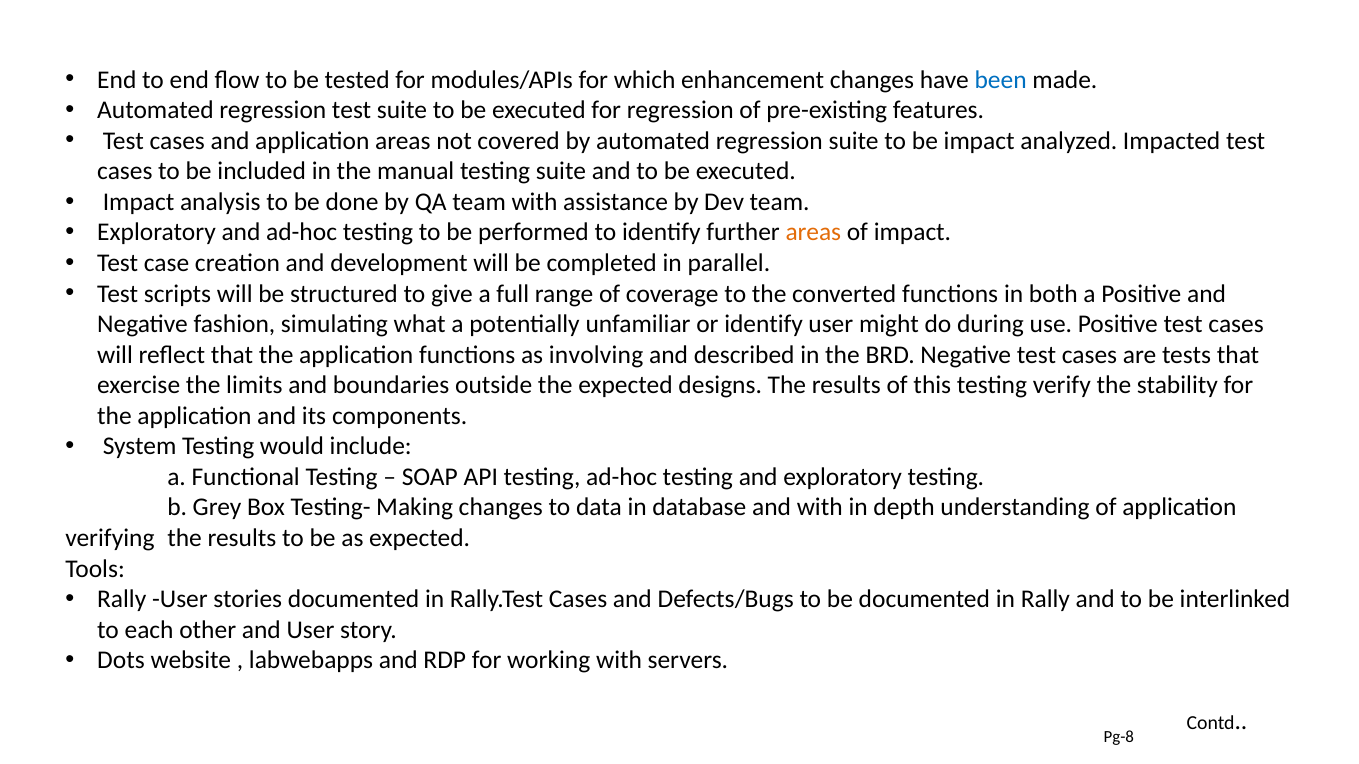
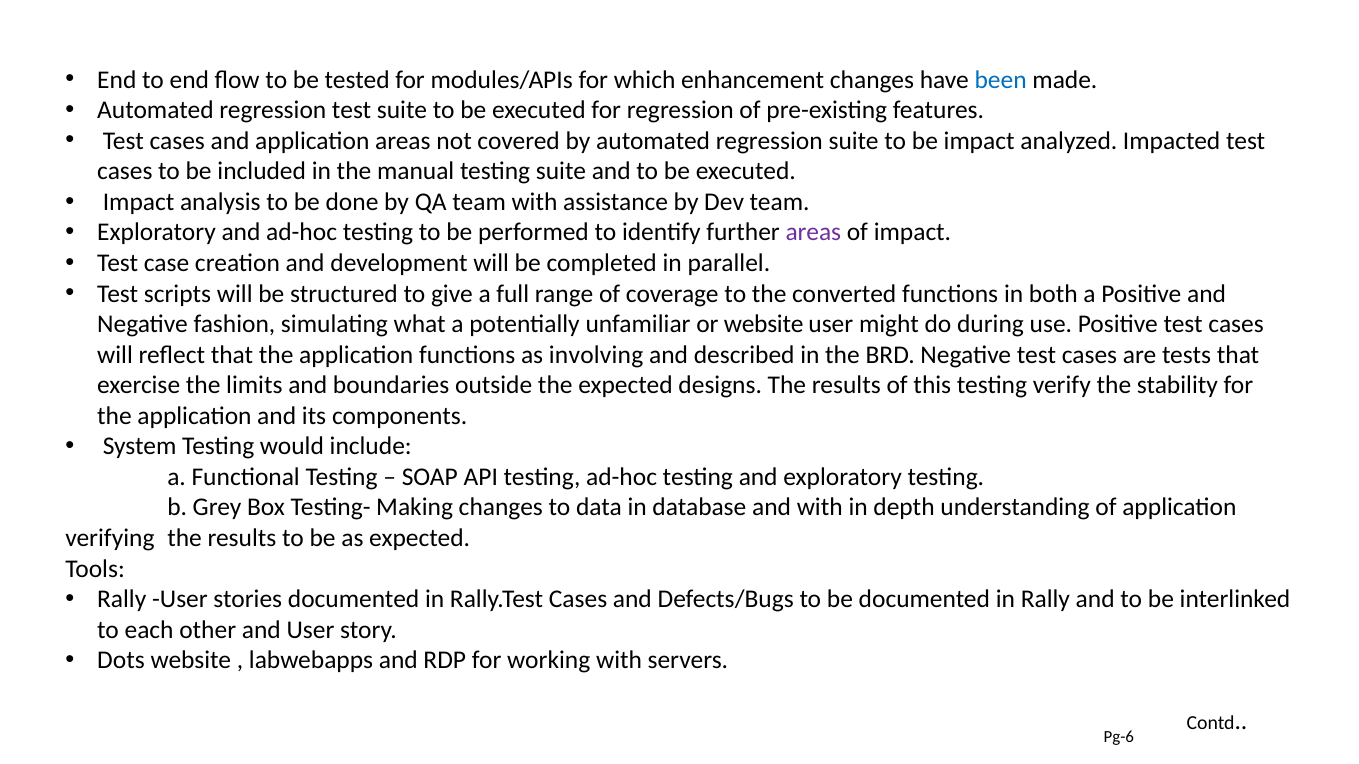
areas colour: orange -> purple (813, 233)
or identify: identify -> website (764, 324)
Pg-8: Pg-8 -> Pg-6 (1119, 737)
